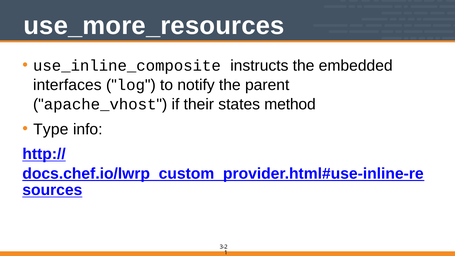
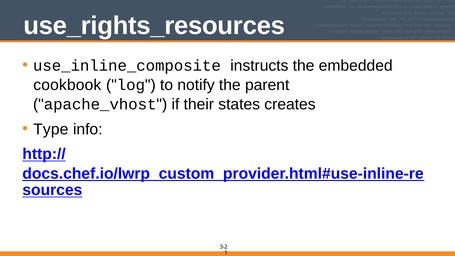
use_more_resources: use_more_resources -> use_rights_resources (154, 26)
interfaces: interfaces -> cookbook (67, 85)
method: method -> creates (290, 104)
